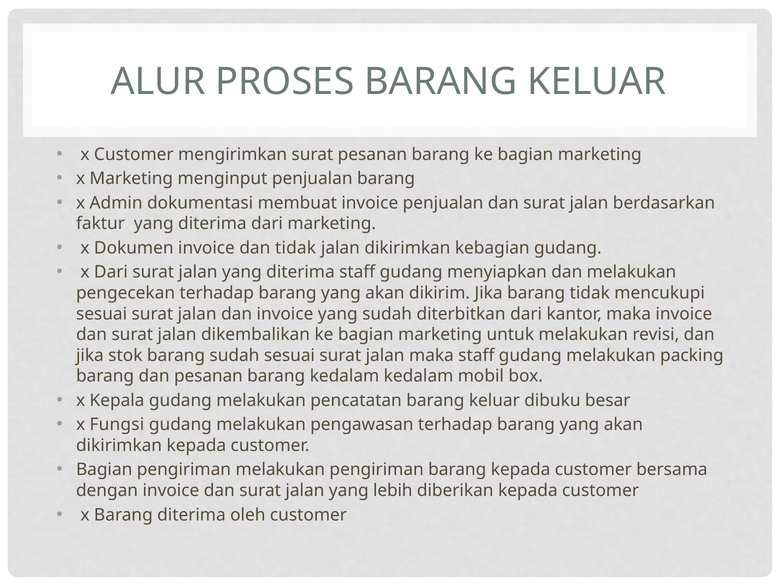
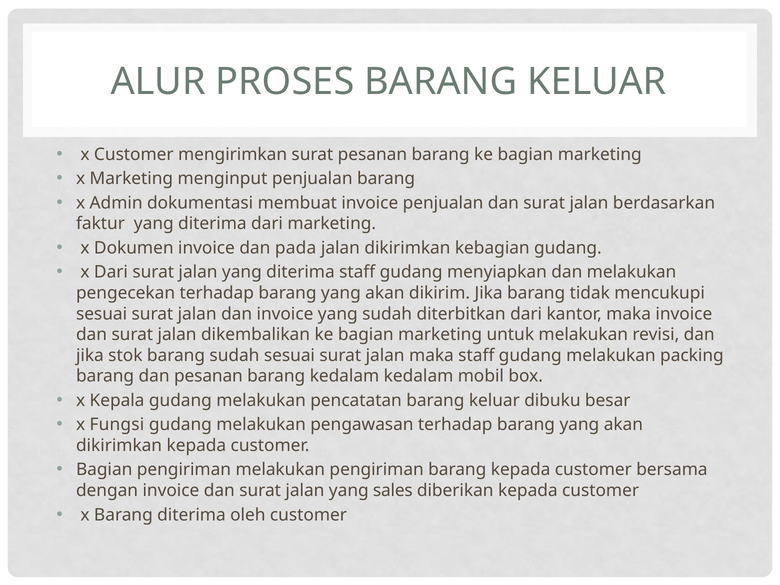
dan tidak: tidak -> pada (296, 248)
lebih: lebih -> sales (393, 491)
